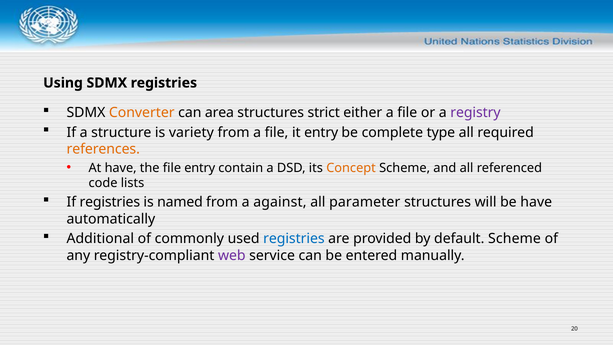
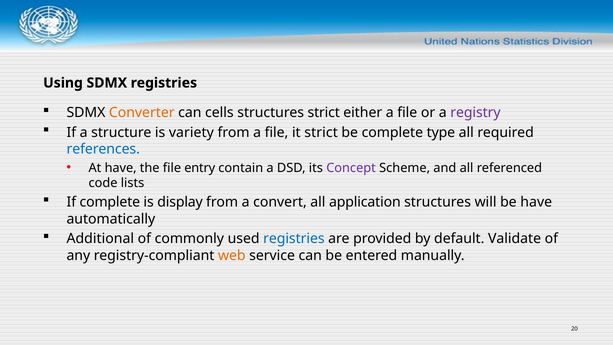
area: area -> cells (219, 113)
it entry: entry -> strict (321, 132)
references colour: orange -> blue (103, 149)
Concept colour: orange -> purple (351, 168)
If registries: registries -> complete (110, 202)
named: named -> display (180, 202)
against: against -> convert (280, 202)
parameter: parameter -> application (365, 202)
default Scheme: Scheme -> Validate (515, 239)
web colour: purple -> orange (232, 256)
